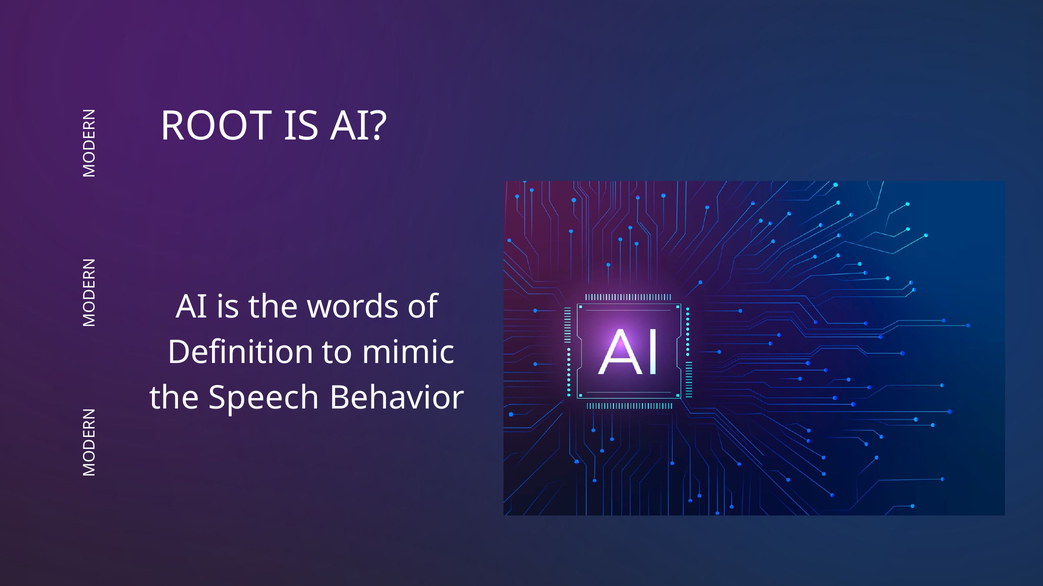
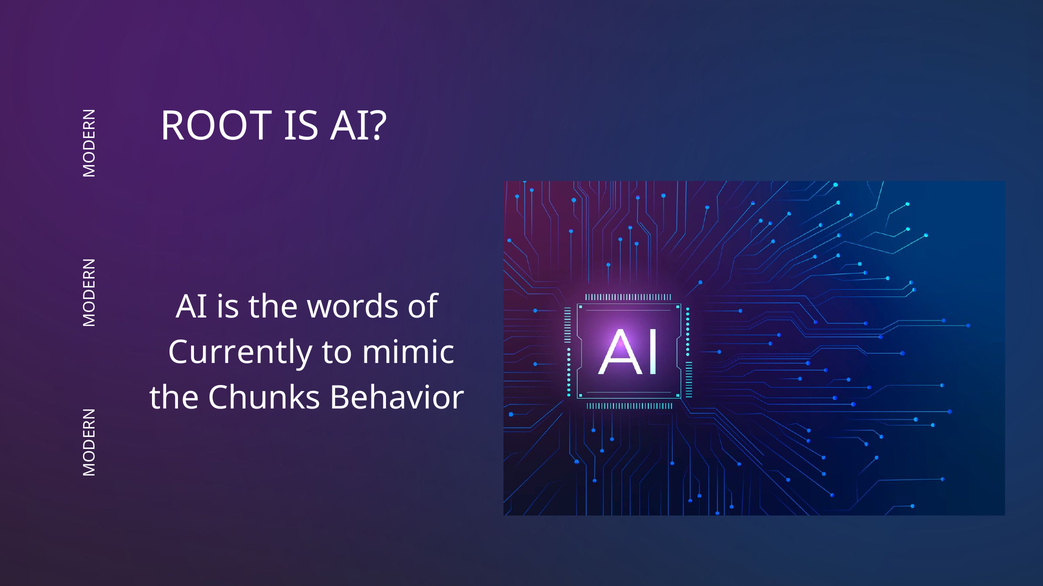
Definition: Definition -> Currently (240, 353)
Speech: Speech -> Chunks (264, 399)
